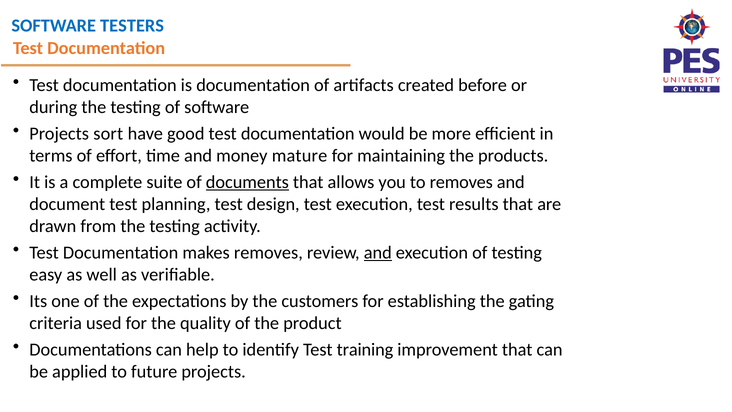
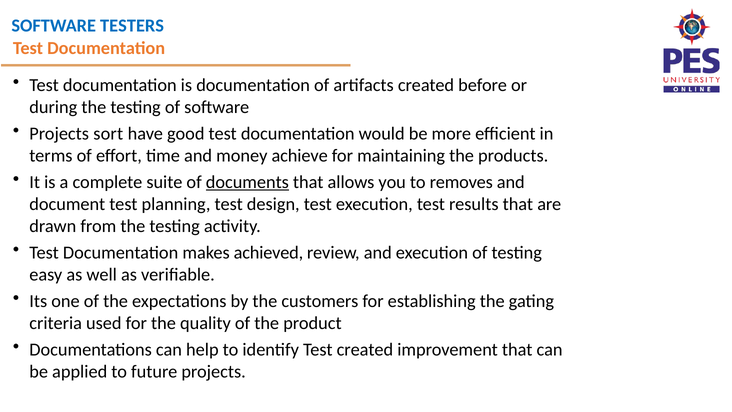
mature: mature -> achieve (300, 155)
makes removes: removes -> achieved (268, 252)
and underline: present -> none (378, 252)
Test training: training -> created (365, 349)
